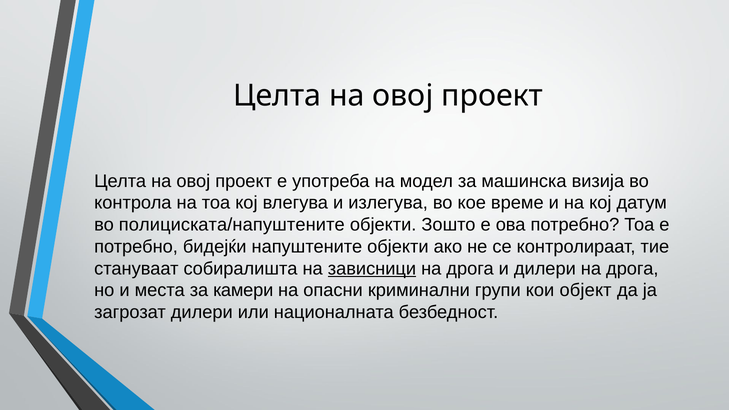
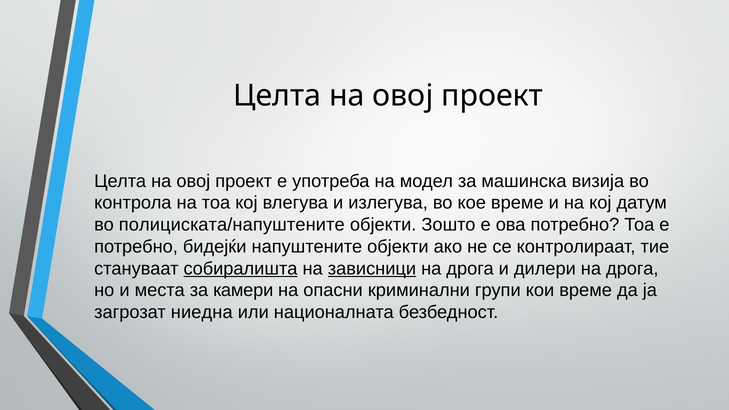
собиралишта underline: none -> present (241, 269)
кои објект: објект -> време (586, 290)
загрозат дилери: дилери -> ниедна (202, 312)
